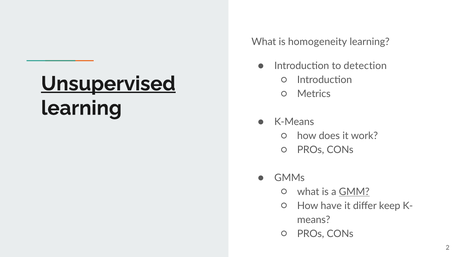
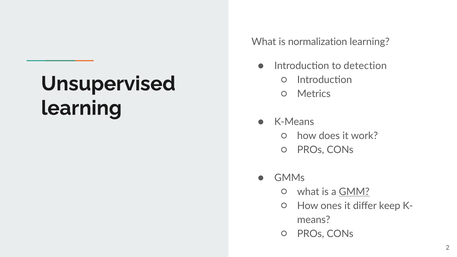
homogeneity: homogeneity -> normalization (318, 42)
Unsupervised underline: present -> none (108, 84)
have: have -> ones (331, 206)
